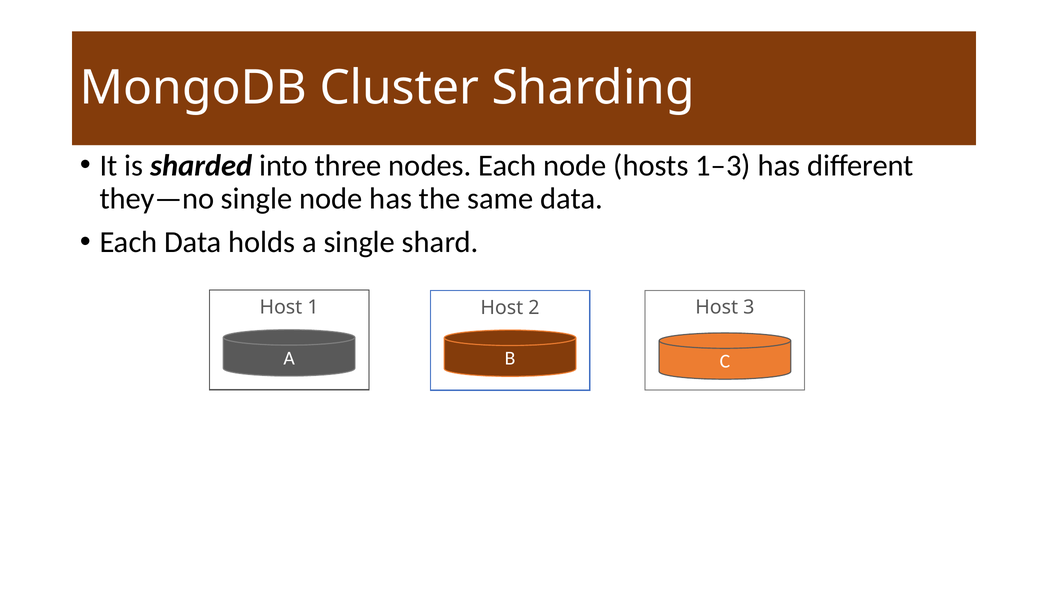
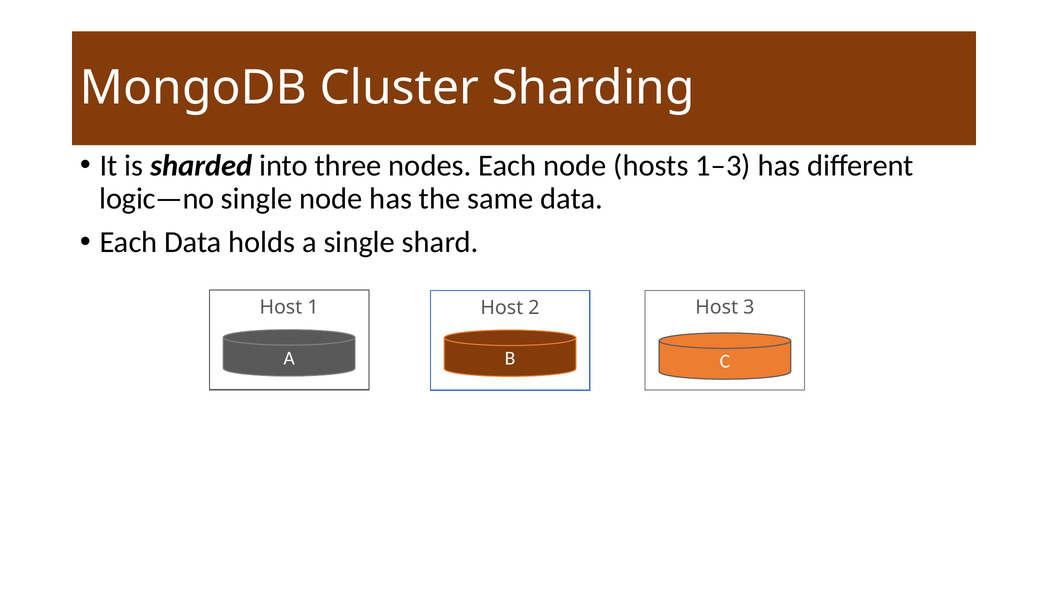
they—no: they—no -> logic—no (157, 199)
